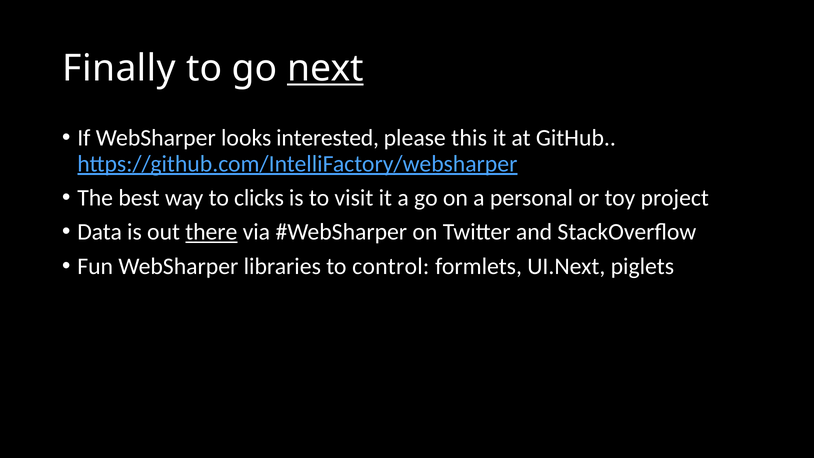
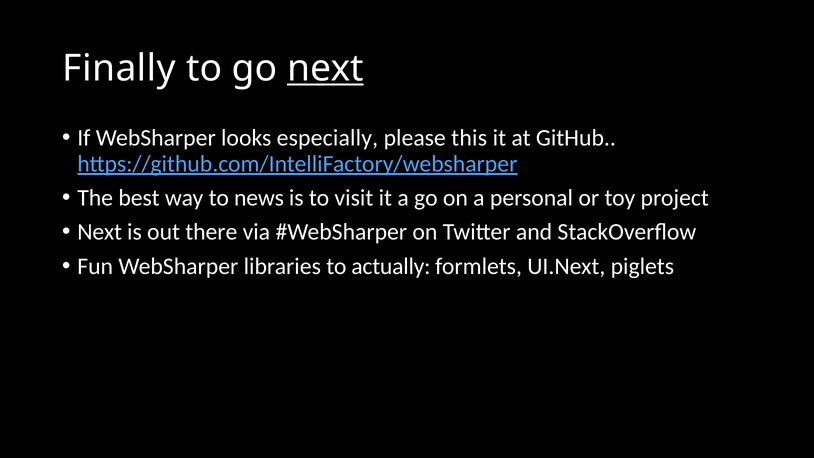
interested: interested -> especially (327, 138)
clicks: clicks -> news (259, 198)
Data: Data -> Next (100, 232)
there underline: present -> none (211, 232)
control: control -> actually (391, 266)
